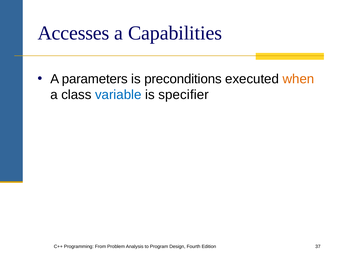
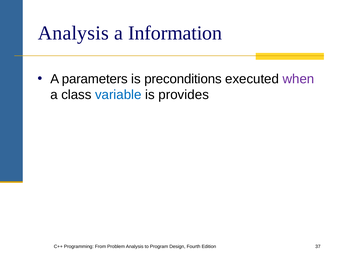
Accesses: Accesses -> Analysis (73, 33)
Capabilities: Capabilities -> Information (175, 33)
when colour: orange -> purple (298, 79)
specifier: specifier -> provides (184, 95)
